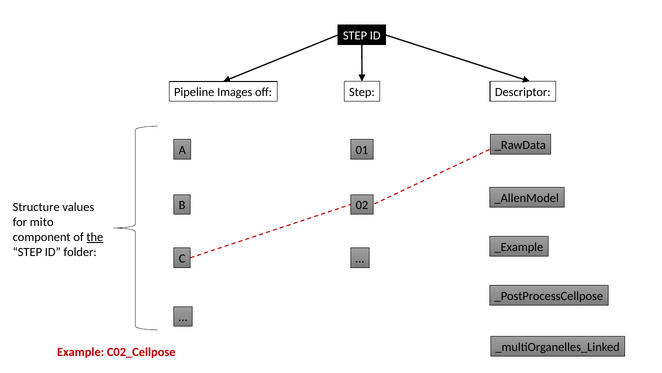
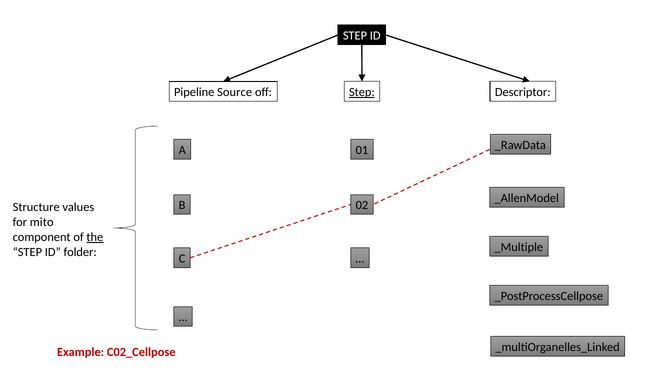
Step underline: none -> present (362, 92)
Images: Images -> Source (235, 92)
_Example: _Example -> _Multiple (519, 247)
